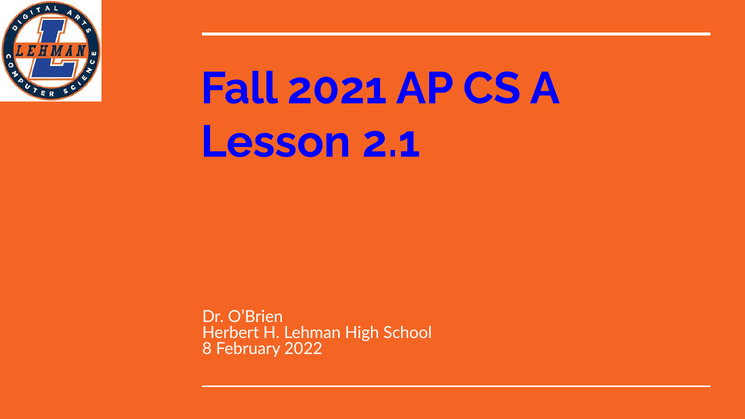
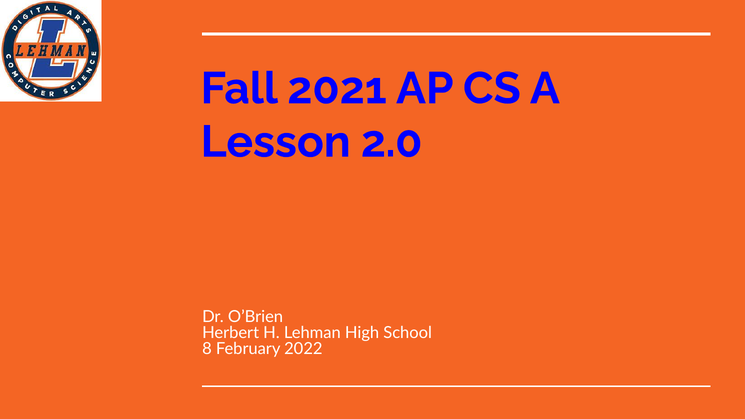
2.1: 2.1 -> 2.0 (392, 142)
